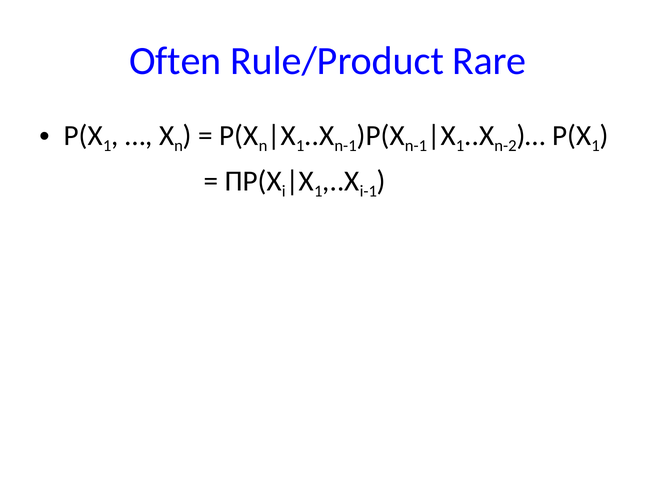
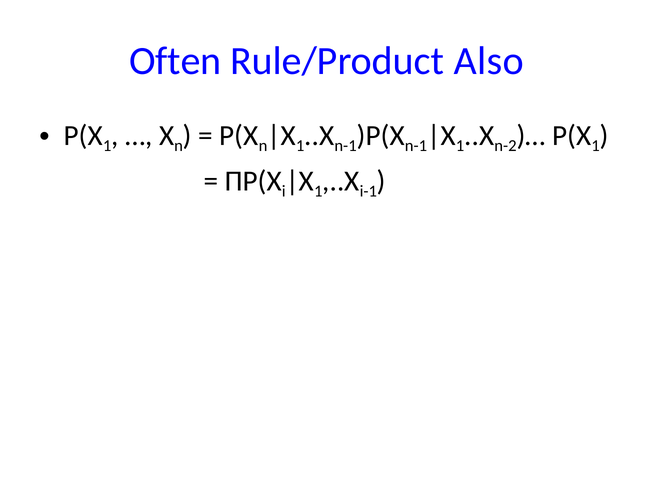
Rare: Rare -> Also (489, 61)
